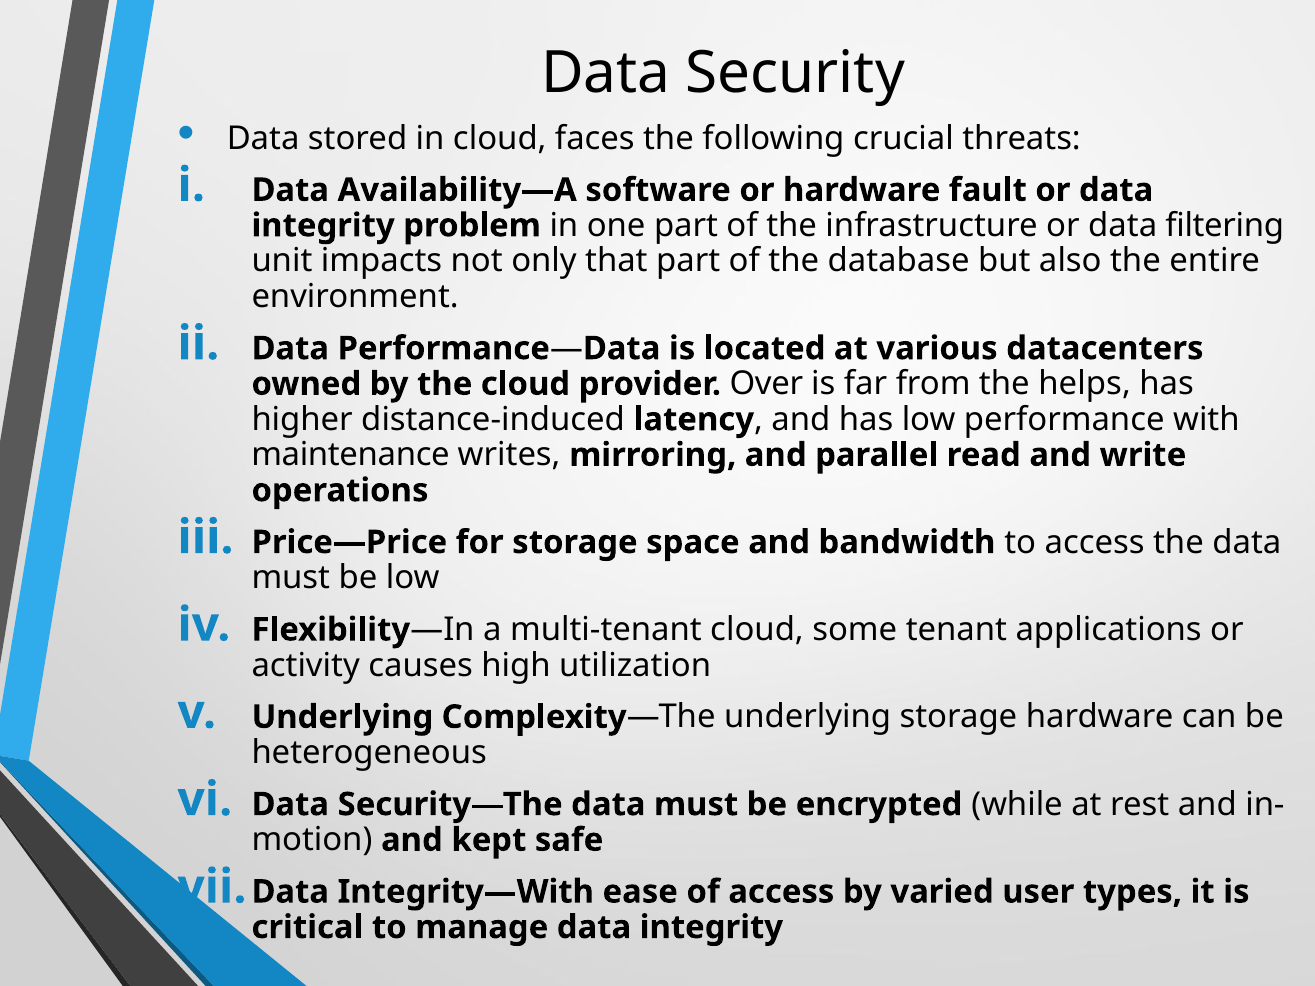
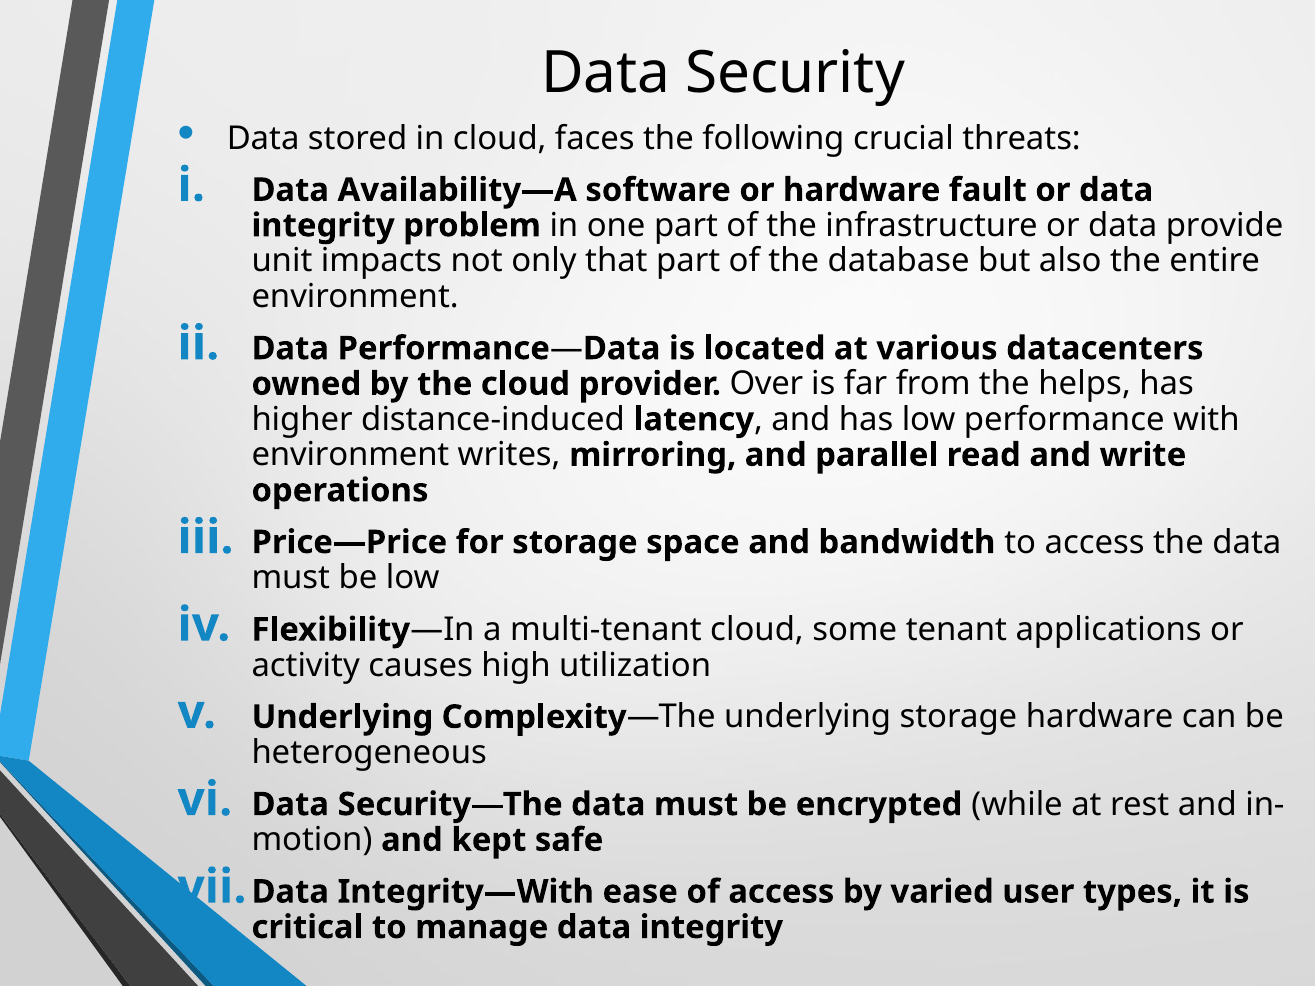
filtering: filtering -> provide (1225, 226)
maintenance: maintenance -> environment (350, 455)
